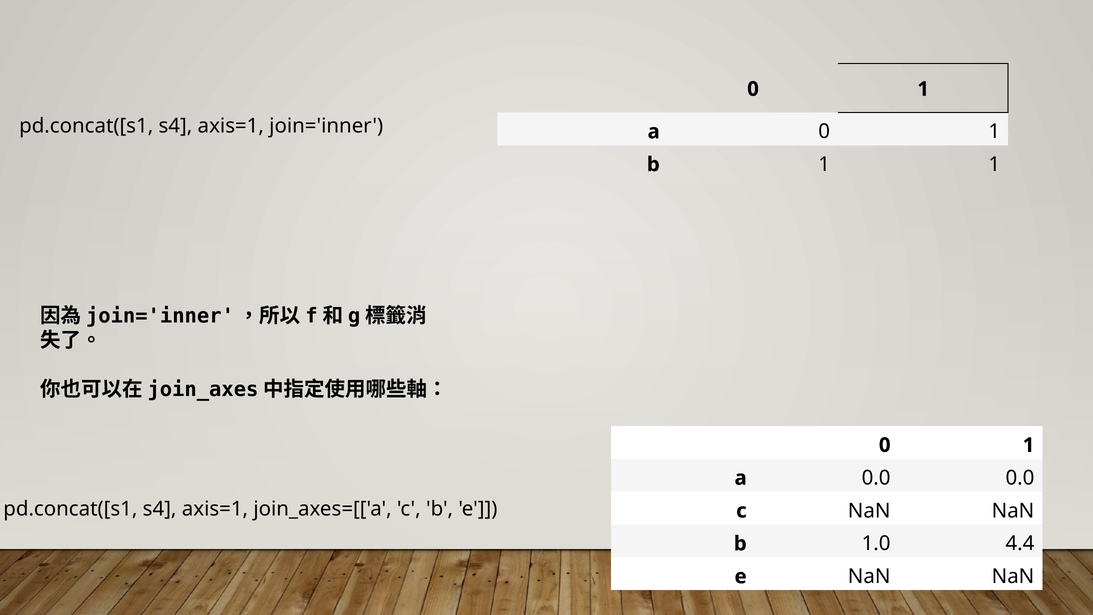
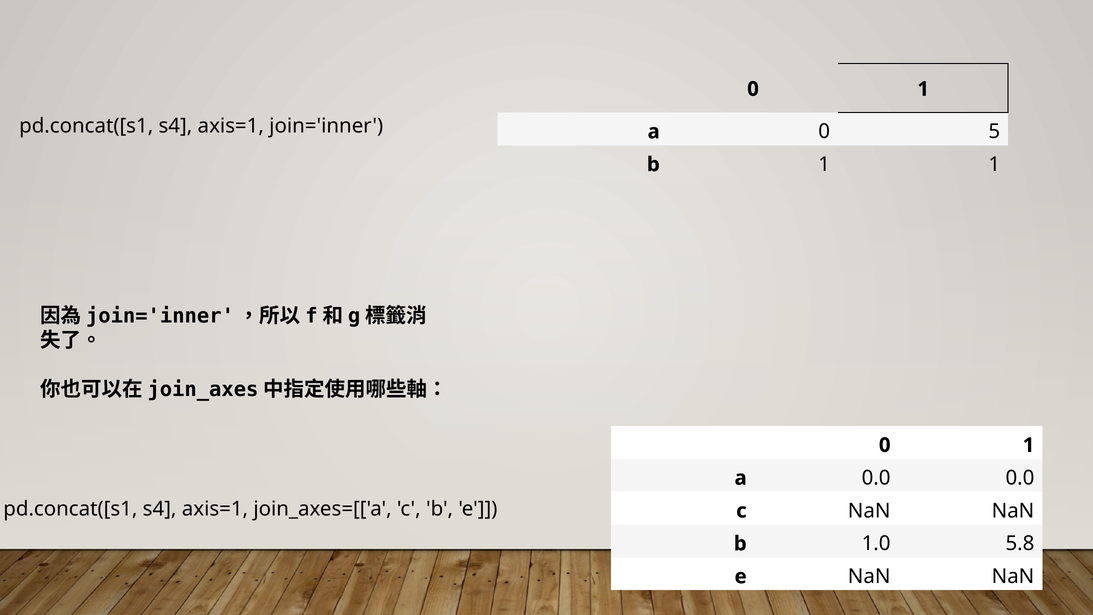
a 0 1: 1 -> 5 (994, 132)
4.4: 4.4 -> 5.8 (1020, 543)
